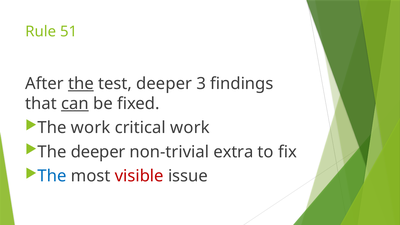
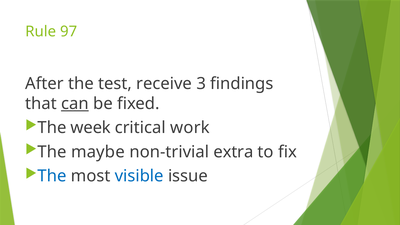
51: 51 -> 97 (69, 32)
the underline: present -> none (81, 84)
test deeper: deeper -> receive (164, 84)
The work: work -> week (91, 128)
The deeper: deeper -> maybe (98, 152)
visible colour: red -> blue (139, 176)
